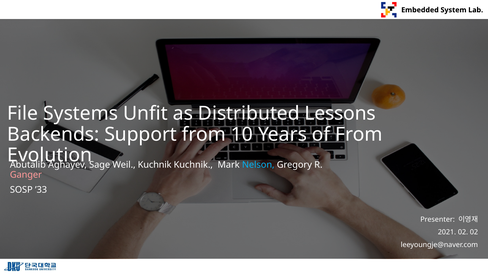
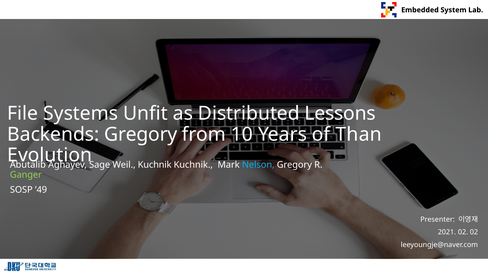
Backends Support: Support -> Gregory (141, 135)
of From: From -> Than (359, 135)
Ganger colour: pink -> light green (26, 175)
’33: ’33 -> ’49 (41, 190)
